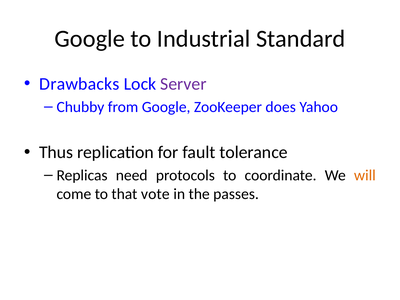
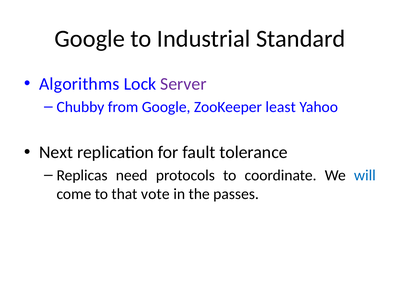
Drawbacks: Drawbacks -> Algorithms (79, 84)
does: does -> least (281, 107)
Thus: Thus -> Next (56, 152)
will colour: orange -> blue (365, 175)
